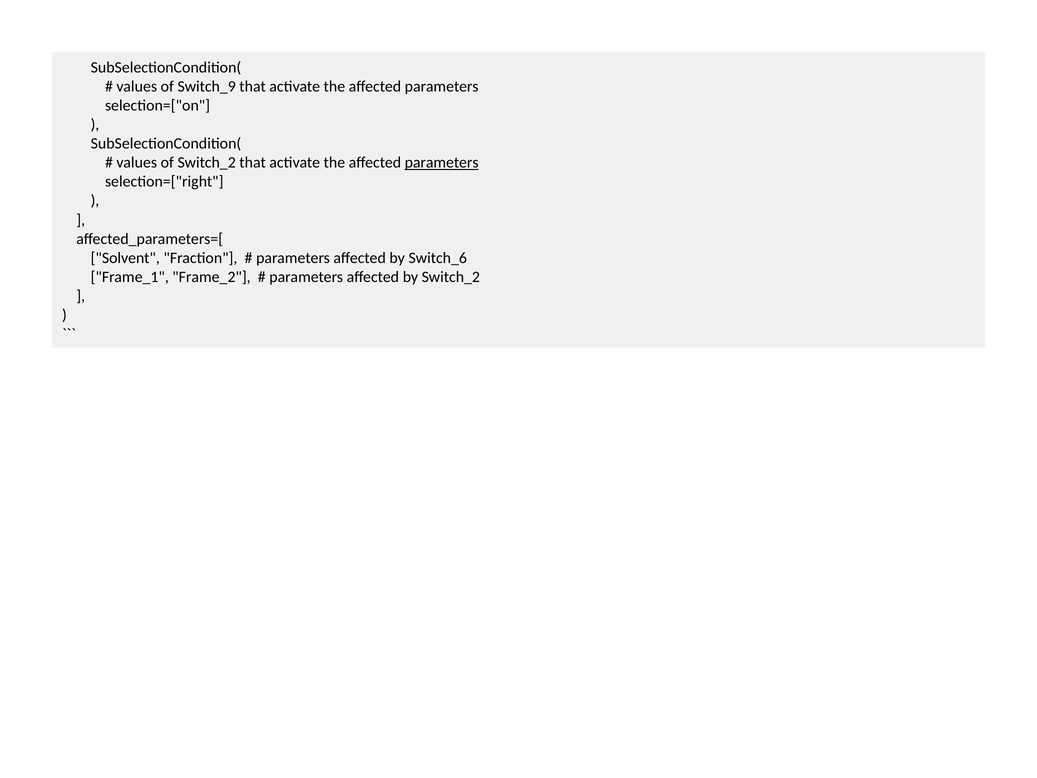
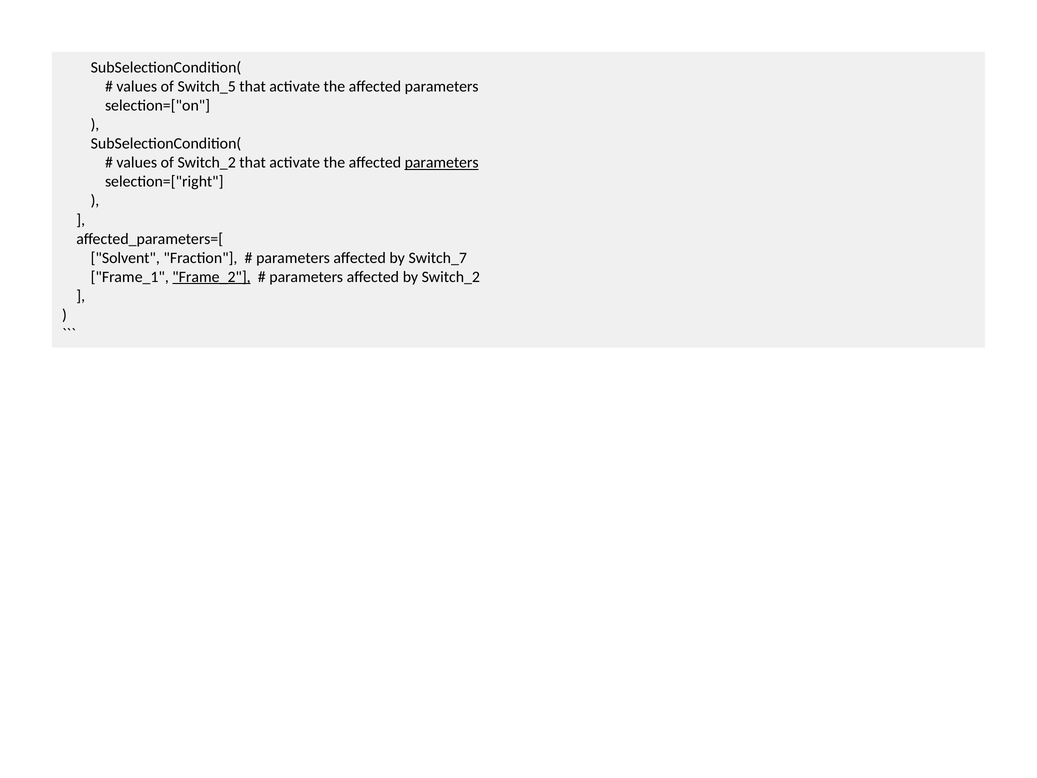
Switch_9: Switch_9 -> Switch_5 (207, 87)
Switch_6: Switch_6 -> Switch_7 (438, 258)
Frame_2 underline: none -> present (212, 277)
